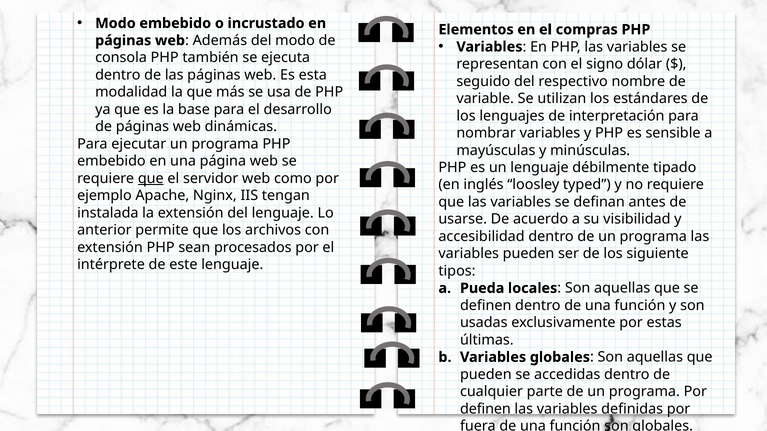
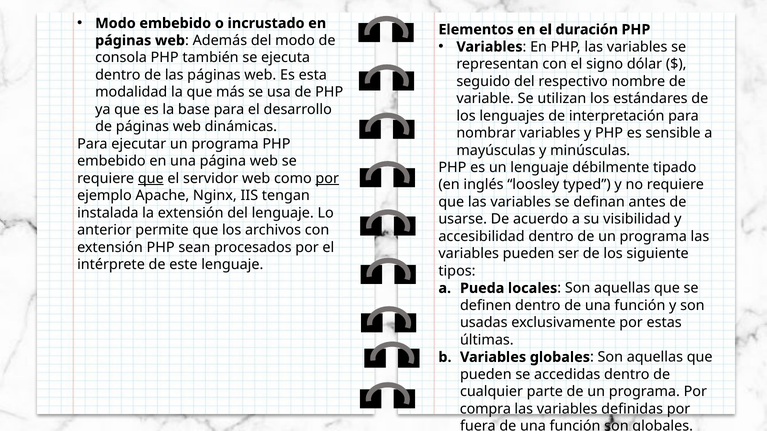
compras: compras -> duración (587, 30)
por underline: none -> present (327, 179)
definen: definen -> compra (485, 409)
